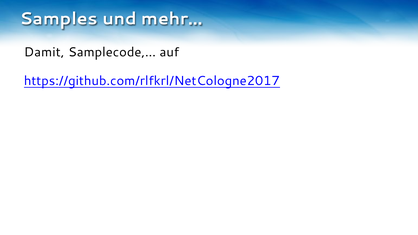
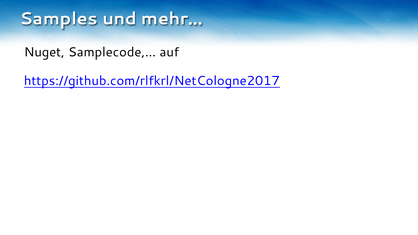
Damit: Damit -> Nuget (44, 52)
